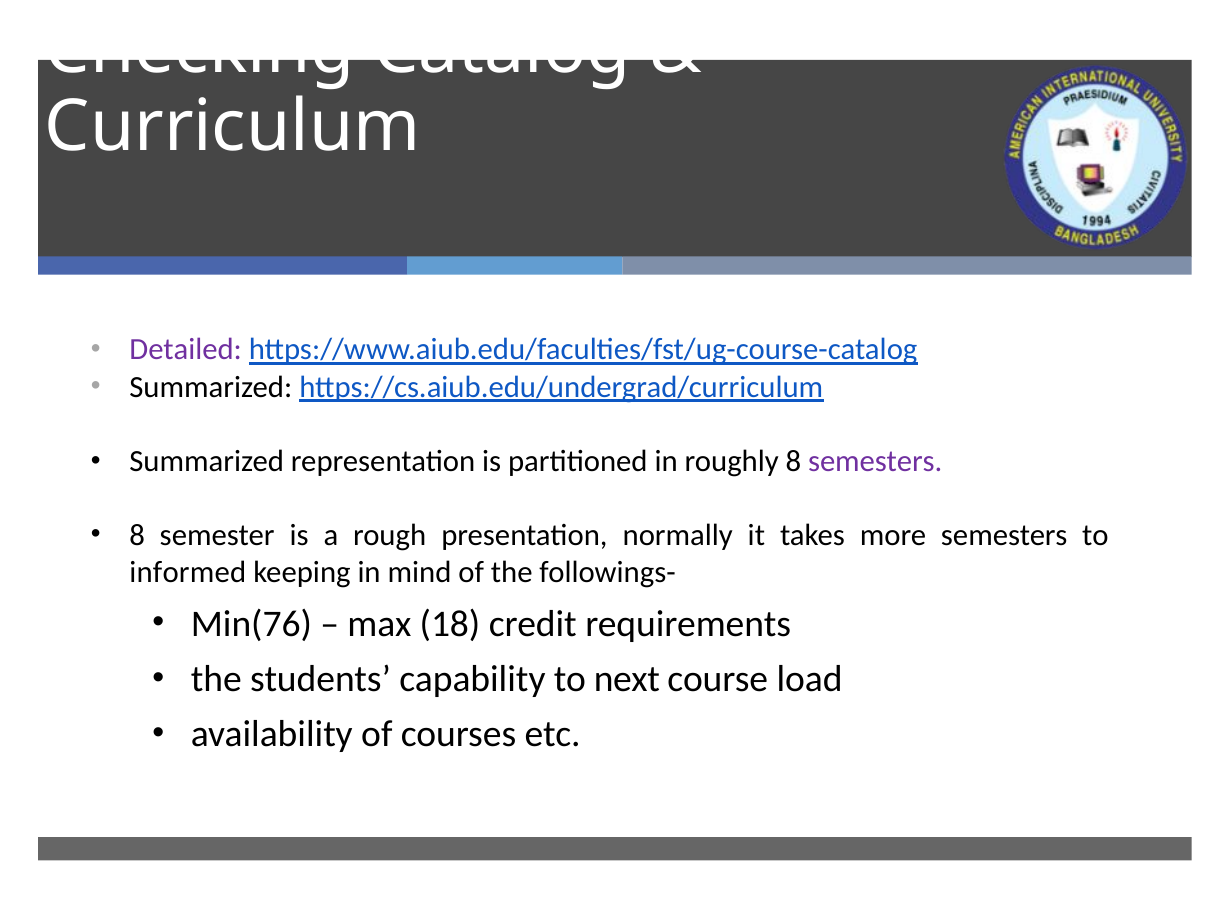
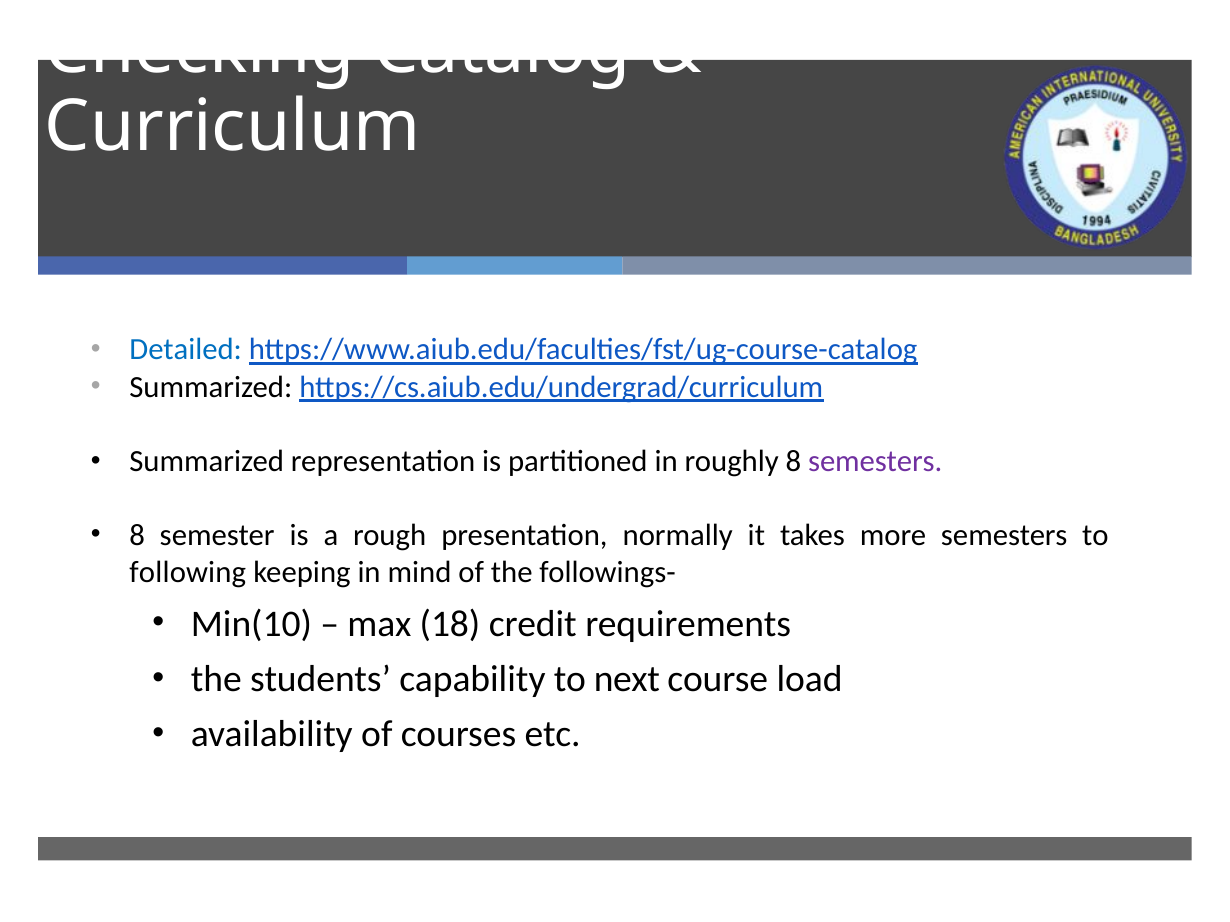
Detailed colour: purple -> blue (186, 350)
informed: informed -> following (188, 573)
Min(76: Min(76 -> Min(10 (251, 624)
